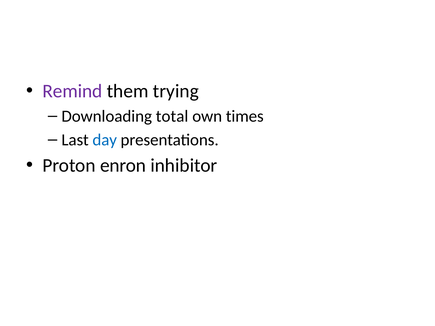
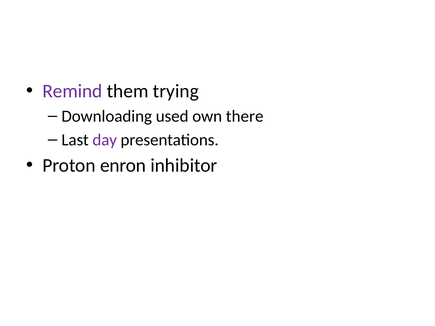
total: total -> used (172, 116)
times: times -> there (245, 116)
day colour: blue -> purple (105, 140)
